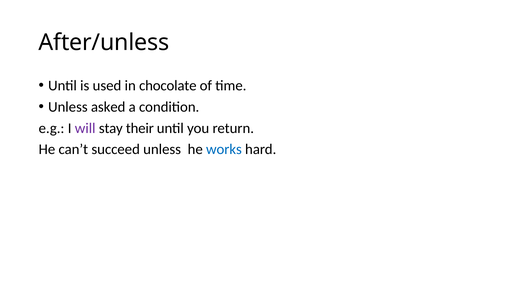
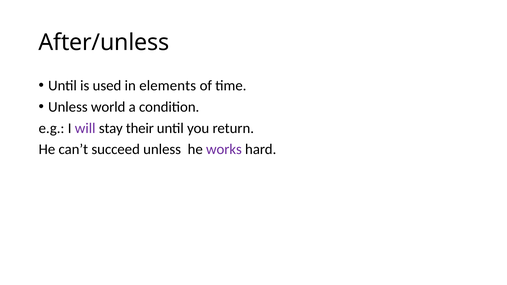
chocolate: chocolate -> elements (168, 86)
asked: asked -> world (108, 107)
works colour: blue -> purple (224, 149)
